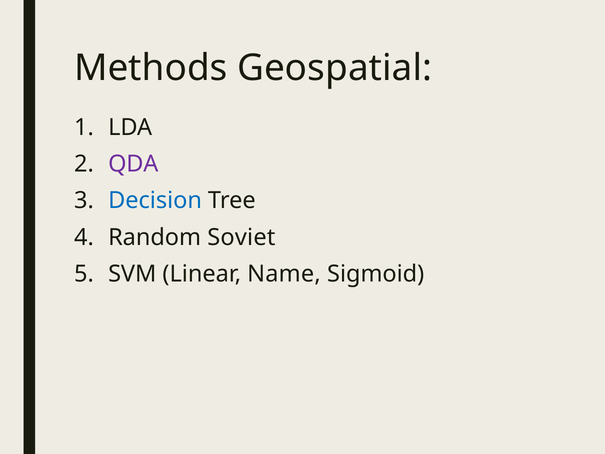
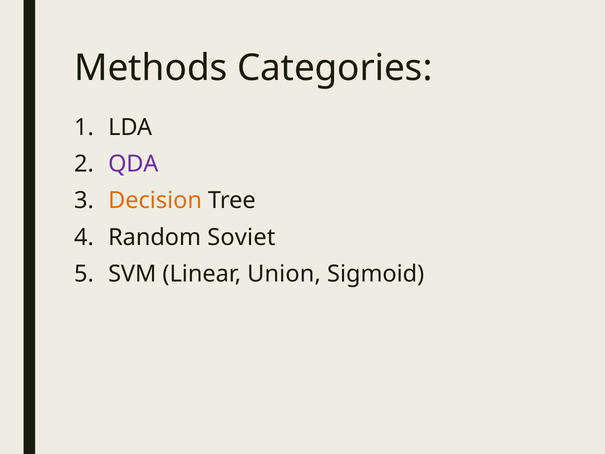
Geospatial: Geospatial -> Categories (335, 68)
Decision colour: blue -> orange (155, 201)
Name: Name -> Union (284, 274)
